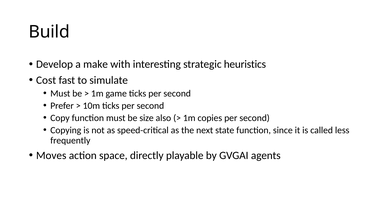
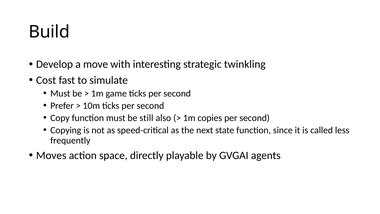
make: make -> move (96, 64)
heuristics: heuristics -> twinkling (245, 64)
size: size -> still (146, 118)
